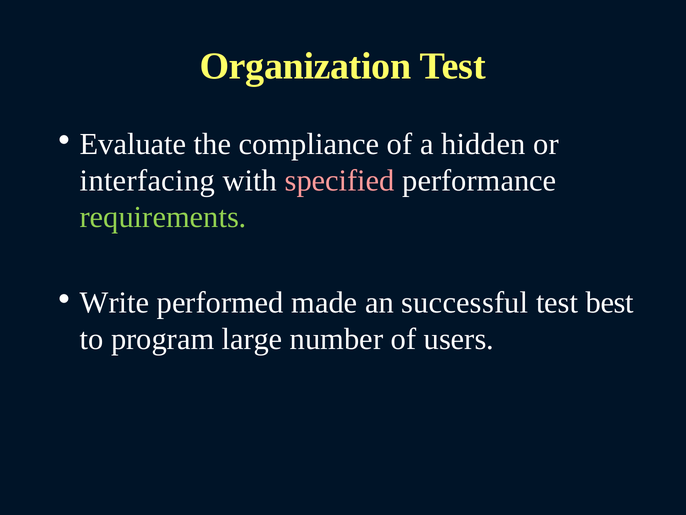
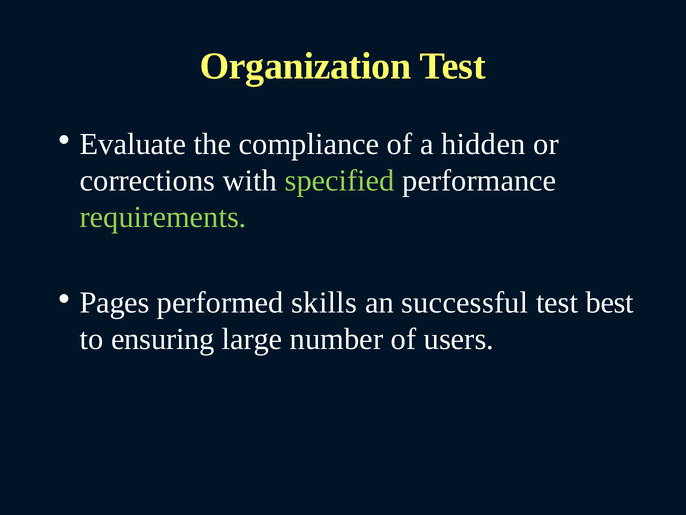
interfacing: interfacing -> corrections (147, 181)
specified colour: pink -> light green (340, 181)
Write: Write -> Pages (115, 303)
made: made -> skills (324, 303)
program: program -> ensuring (163, 339)
